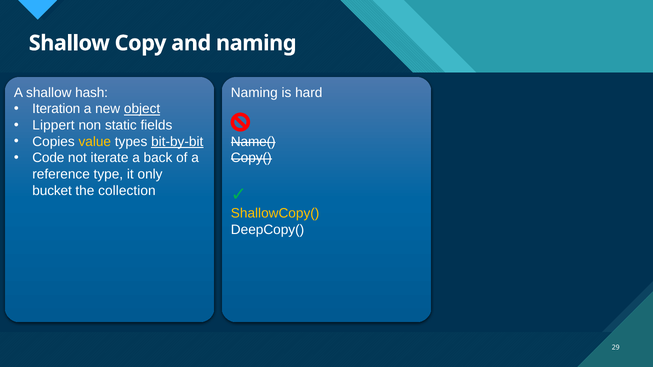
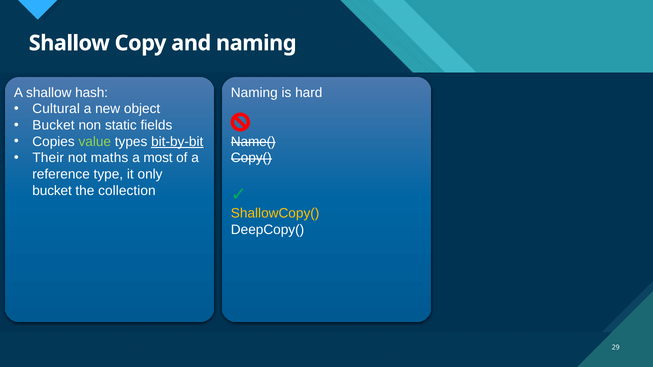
Iteration: Iteration -> Cultural (56, 109)
object underline: present -> none (142, 109)
Lippert: Lippert -> Bucket (53, 125)
value colour: yellow -> light green (95, 142)
Code: Code -> Their (48, 158)
iterate: iterate -> maths (109, 158)
back: back -> most (158, 158)
